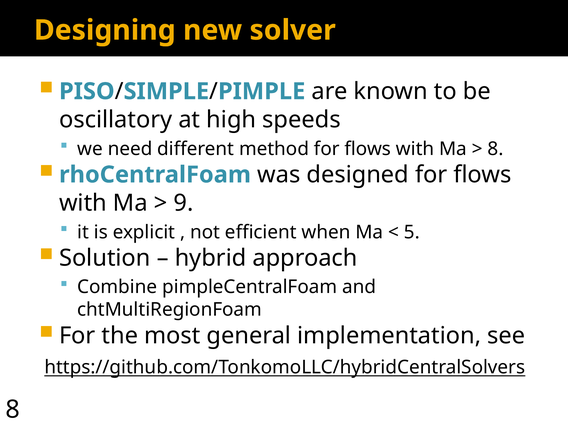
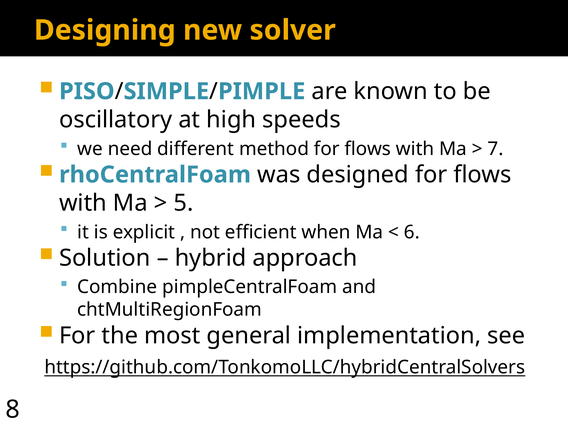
8: 8 -> 7 (496, 149)
9: 9 -> 5 (183, 203)
5: 5 -> 6 (412, 232)
